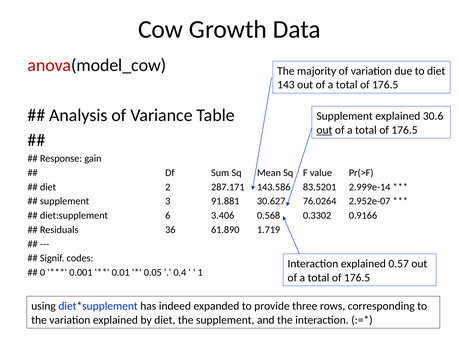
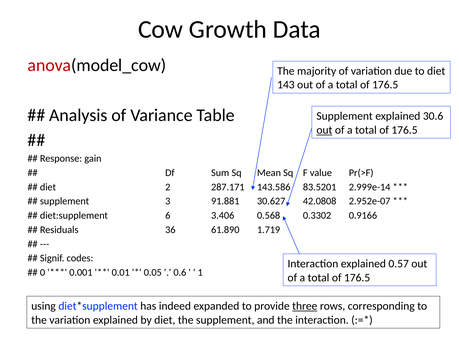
76.0264: 76.0264 -> 42.0808 (320, 201)
0.4: 0.4 -> 0.6 (180, 273)
three underline: none -> present (305, 306)
